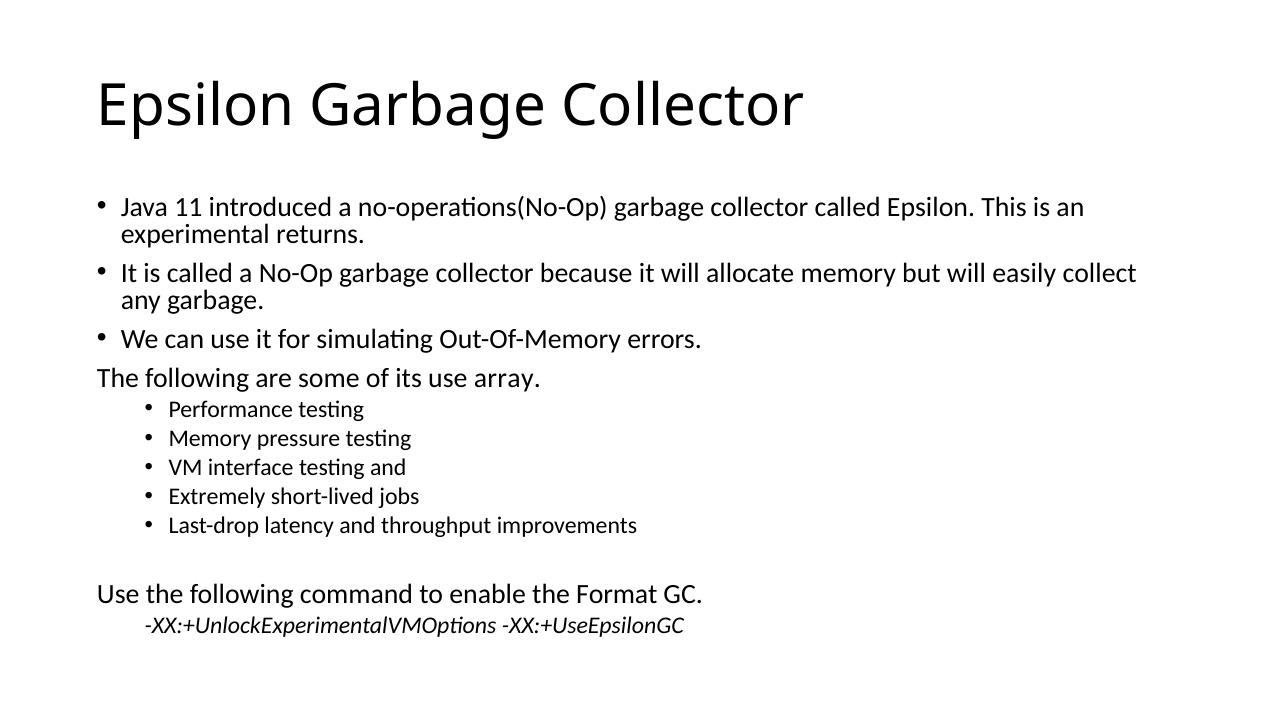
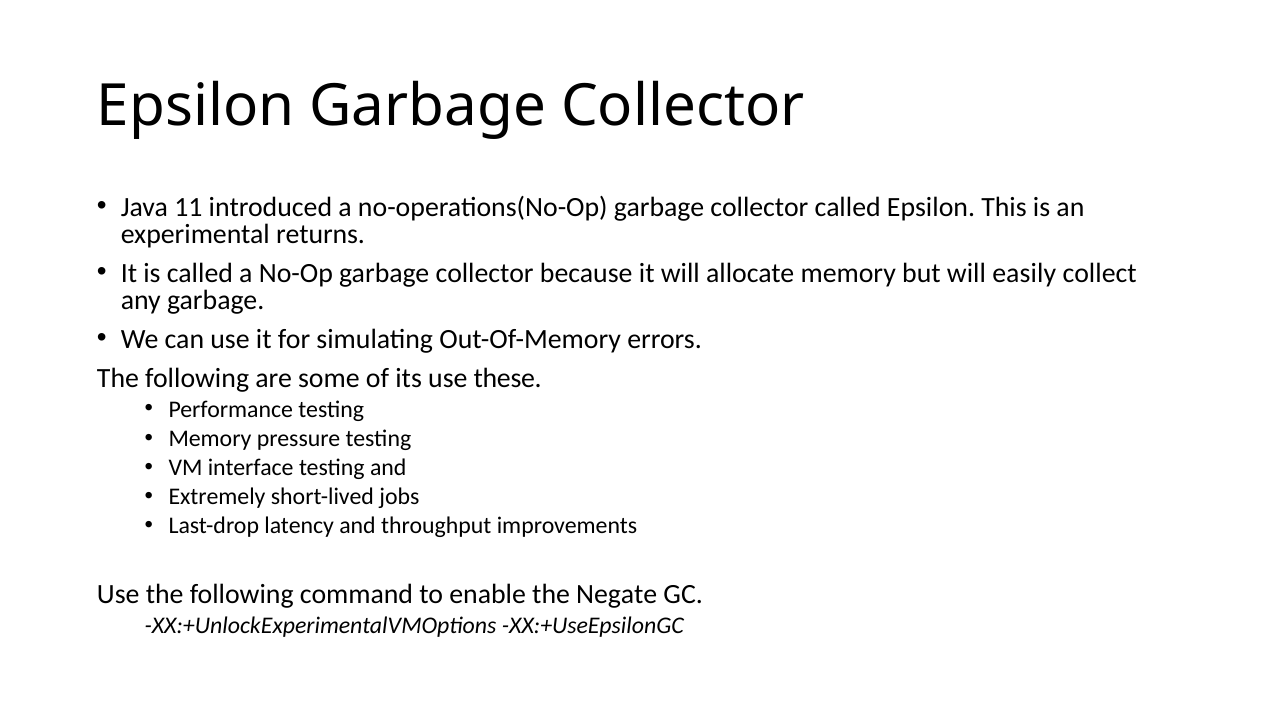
array: array -> these (508, 379)
Format: Format -> Negate (617, 595)
